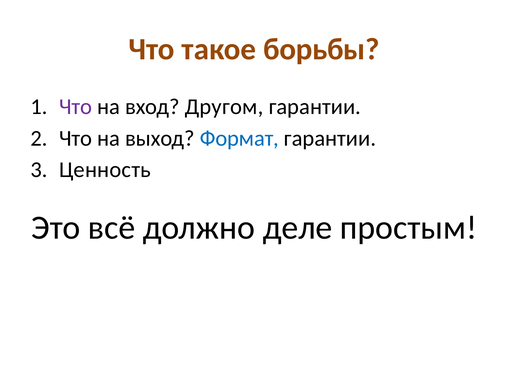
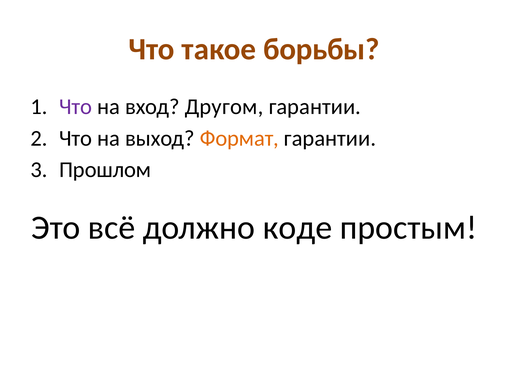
Формат colour: blue -> orange (239, 138)
Ценность: Ценность -> Прошлом (105, 170)
деле: деле -> коде (298, 228)
